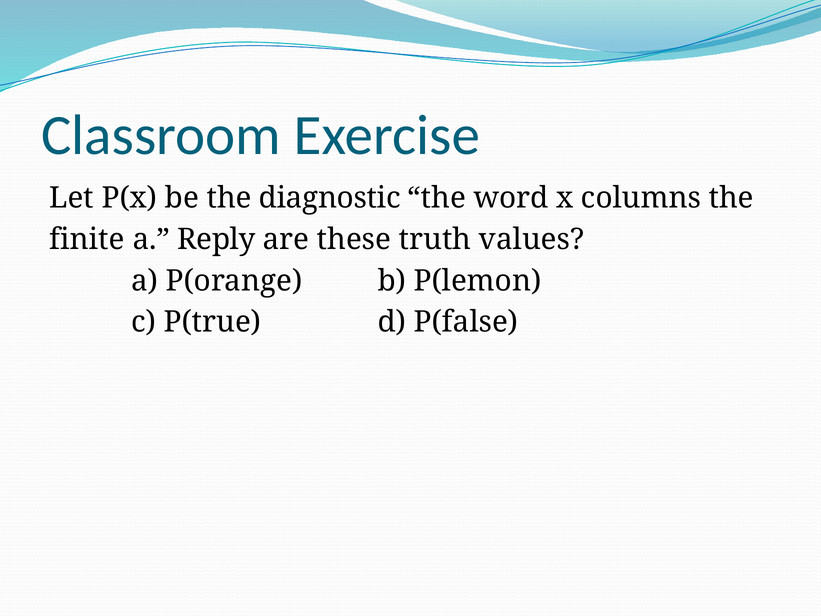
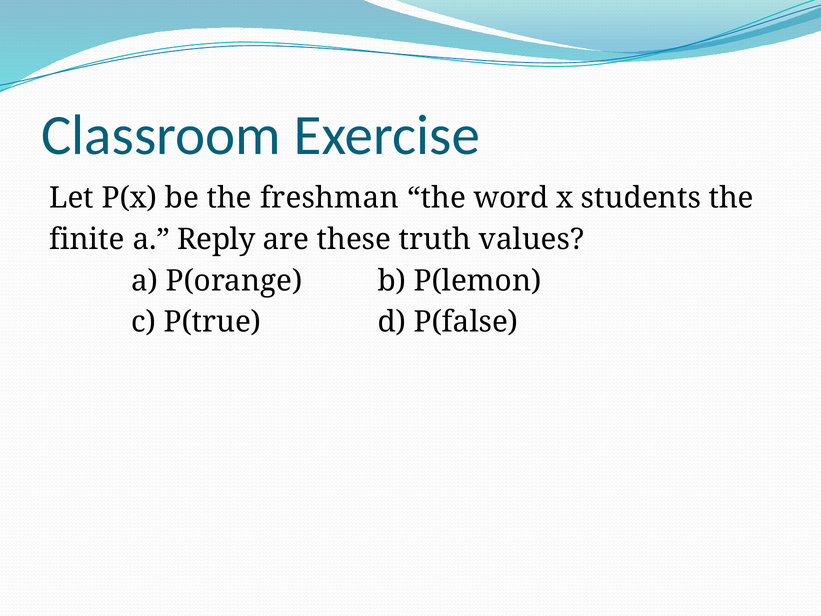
diagnostic: diagnostic -> freshman (329, 198)
columns: columns -> students (641, 198)
